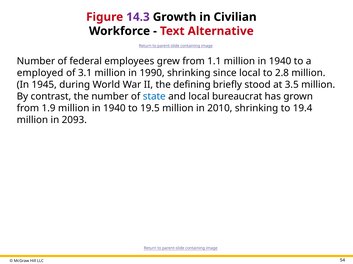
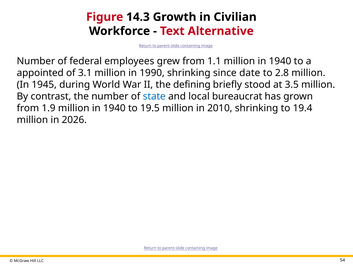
14.3 colour: purple -> black (138, 17)
employed: employed -> appointed (40, 73)
since local: local -> date (250, 73)
2093: 2093 -> 2026 (74, 120)
